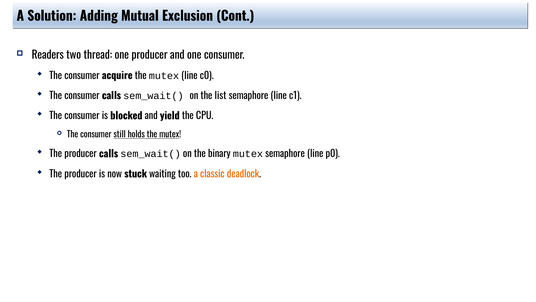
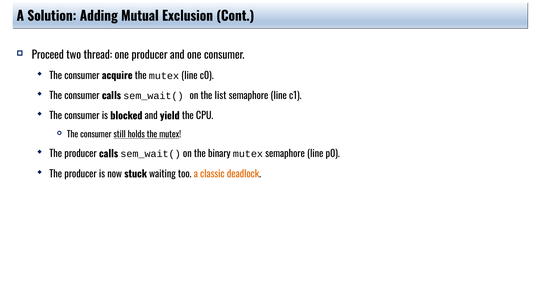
Readers: Readers -> Proceed (48, 55)
